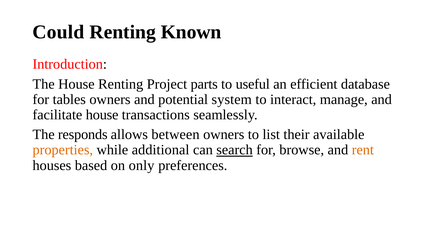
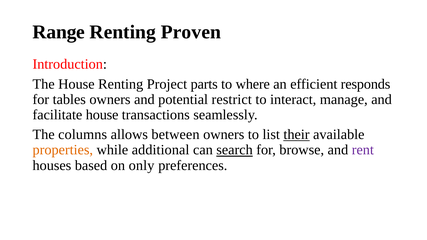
Could: Could -> Range (59, 32)
Known: Known -> Proven (191, 32)
useful: useful -> where (253, 84)
database: database -> responds (366, 84)
system: system -> restrict (232, 99)
responds: responds -> columns (83, 135)
their underline: none -> present (297, 135)
rent colour: orange -> purple (363, 150)
